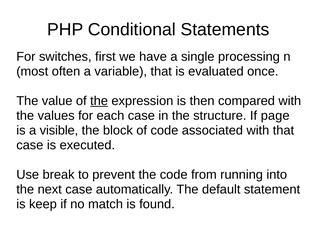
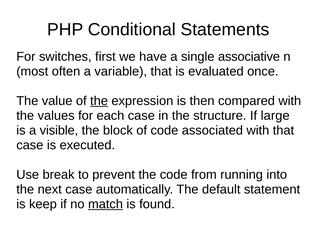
processing: processing -> associative (249, 57)
page: page -> large (275, 116)
match underline: none -> present (106, 204)
